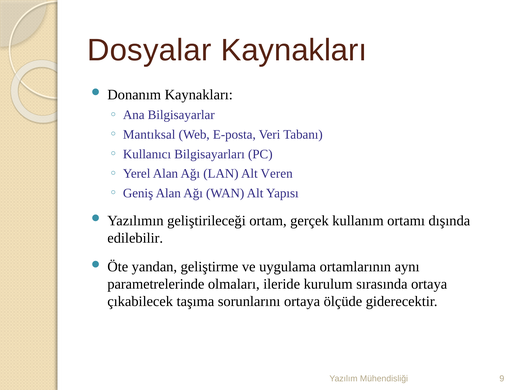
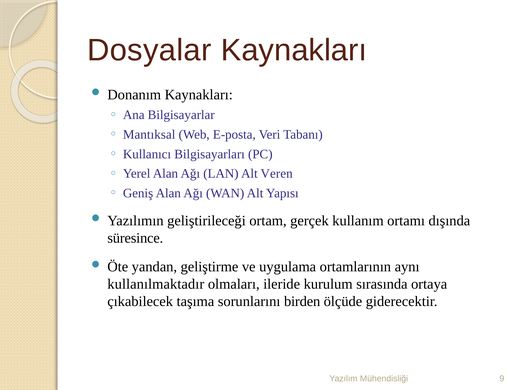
edilebilir: edilebilir -> süresince (135, 238)
parametrelerinde: parametrelerinde -> kullanılmaktadır (156, 284)
sorunlarını ortaya: ortaya -> birden (302, 301)
